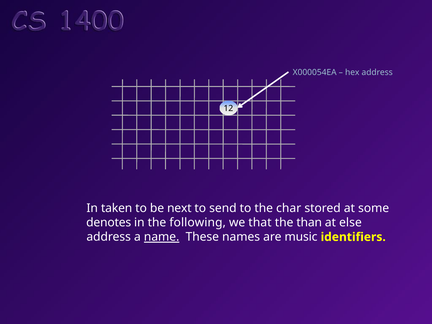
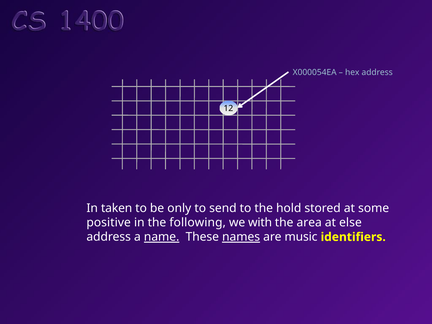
next: next -> only (179, 208)
char: char -> hold (289, 208)
denotes: denotes -> positive (109, 223)
that: that -> with (260, 223)
than: than -> area (309, 223)
names underline: none -> present (241, 237)
